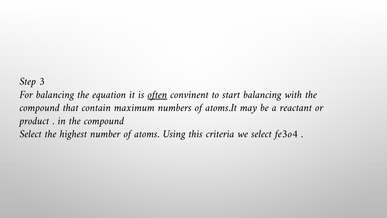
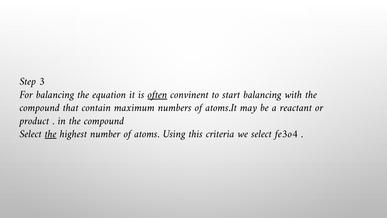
the underline: none -> present (51, 134)
